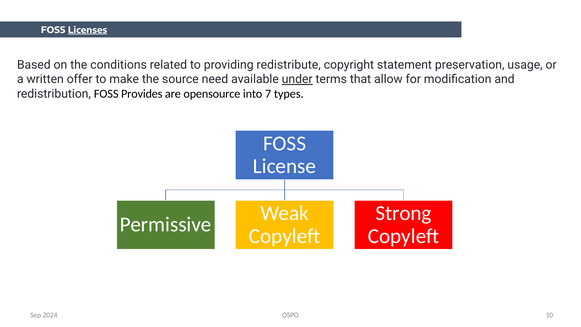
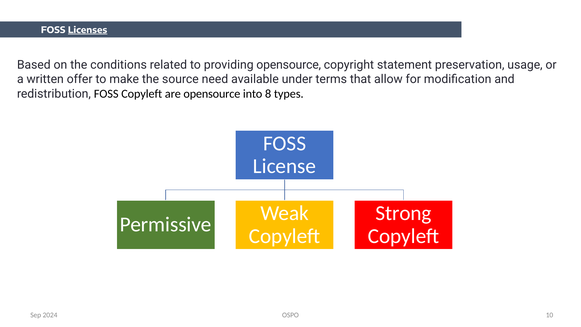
providing redistribute: redistribute -> opensource (289, 65)
under underline: present -> none (297, 79)
FOSS Provides: Provides -> Copyleft (142, 94)
7: 7 -> 8 (268, 94)
